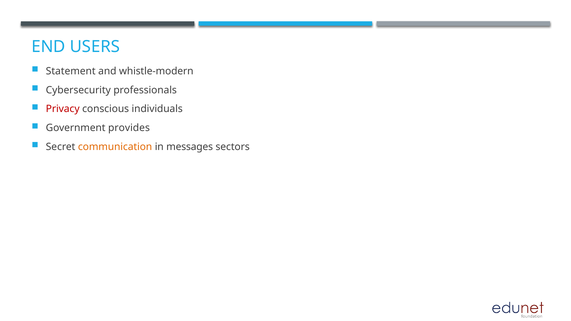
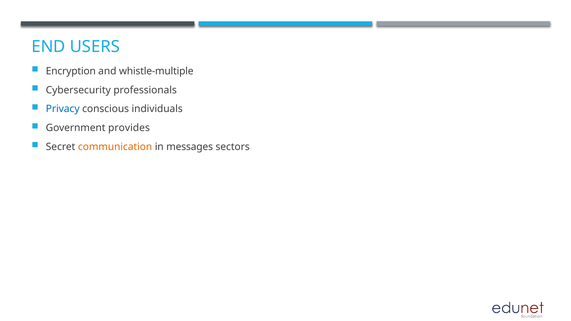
Statement: Statement -> Encryption (71, 71)
whistle-modern: whistle-modern -> whistle-multiple (156, 71)
Privacy colour: red -> blue (63, 109)
